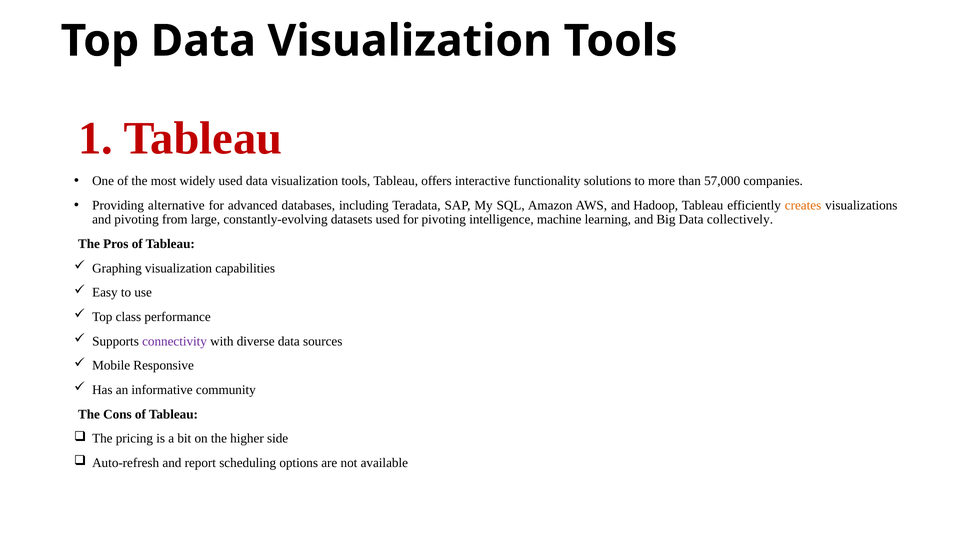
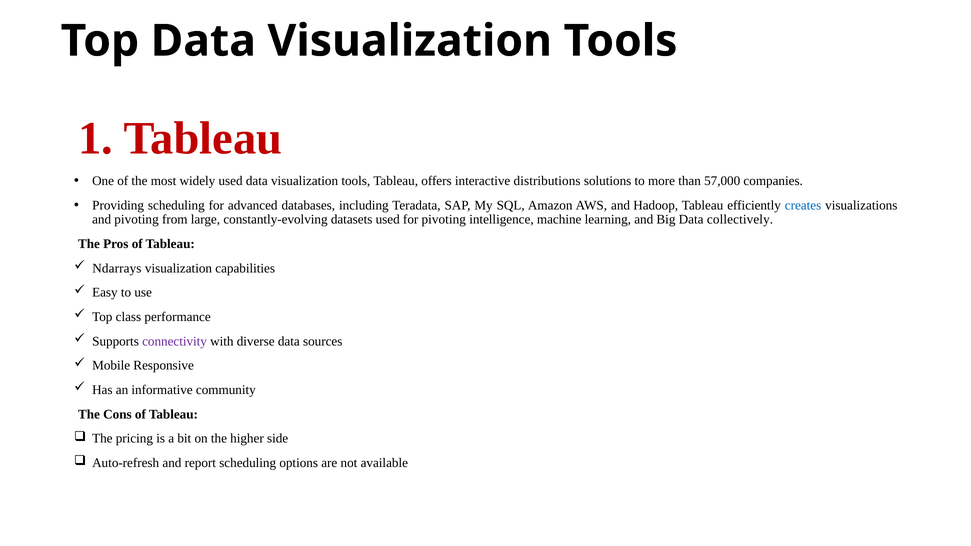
functionality: functionality -> distributions (547, 181)
Providing alternative: alternative -> scheduling (176, 205)
creates colour: orange -> blue (803, 205)
Graphing: Graphing -> Ndarrays (117, 268)
